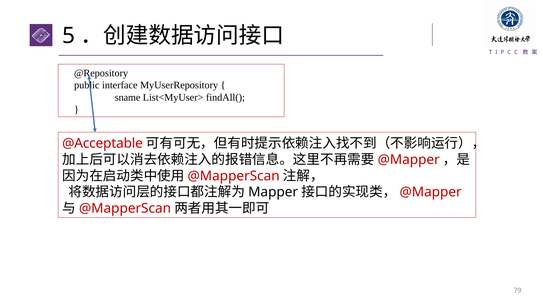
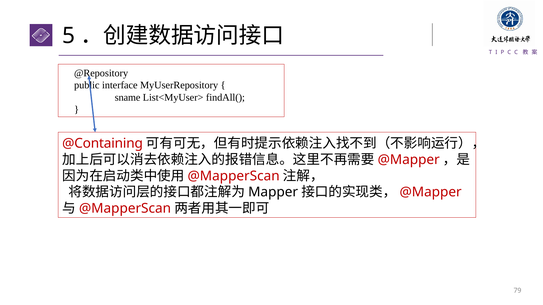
@Acceptable: @Acceptable -> @Containing (103, 144)
